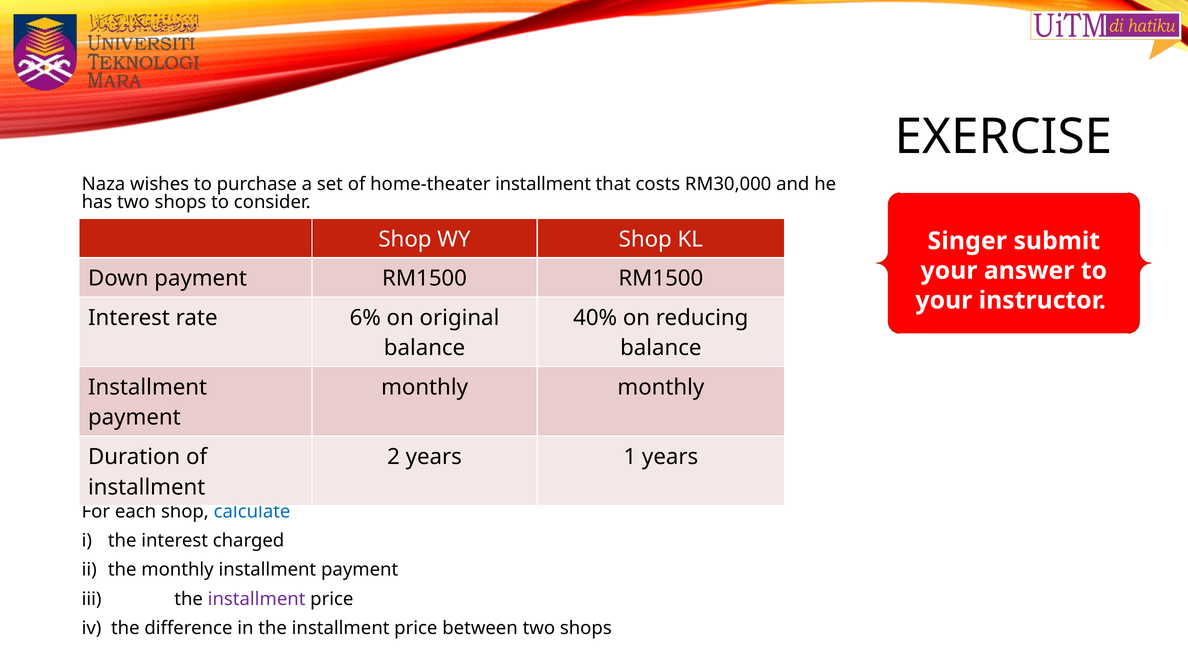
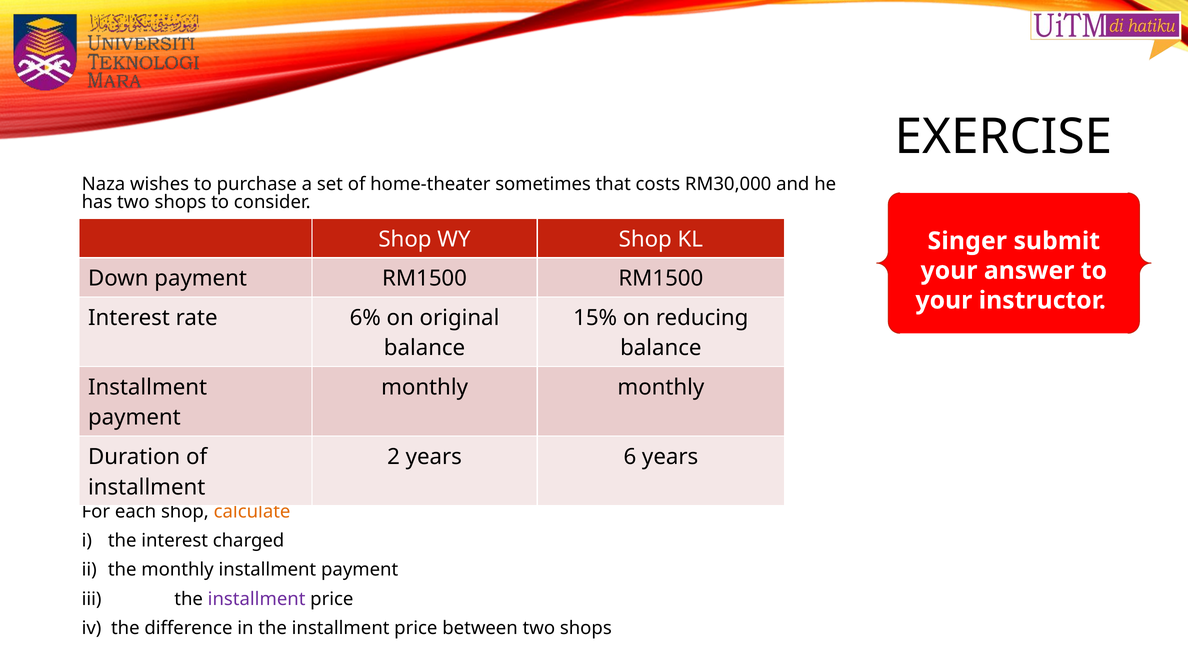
home-theater installment: installment -> sometimes (543, 184)
40%: 40% -> 15% (595, 318)
1: 1 -> 6 (630, 457)
calculate colour: blue -> orange (252, 512)
